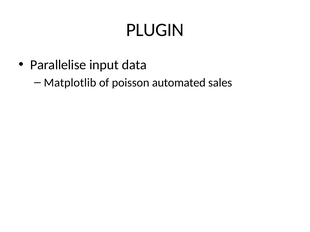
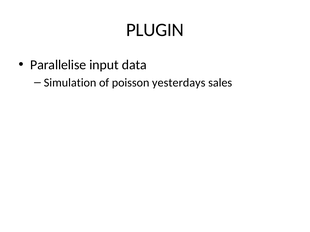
Matplotlib: Matplotlib -> Simulation (70, 83)
automated: automated -> yesterdays (179, 83)
